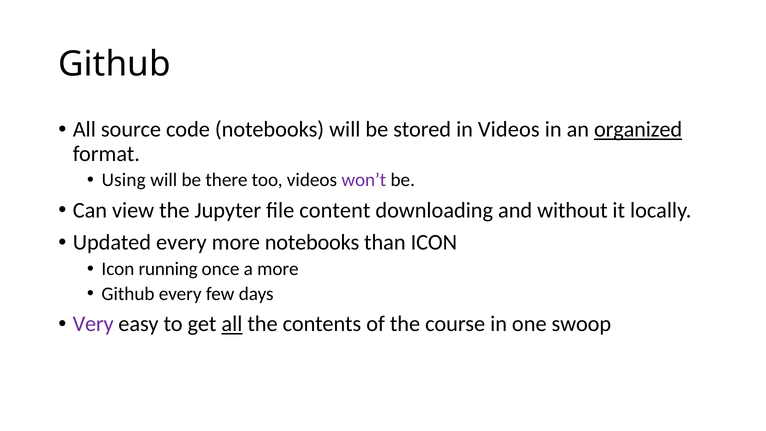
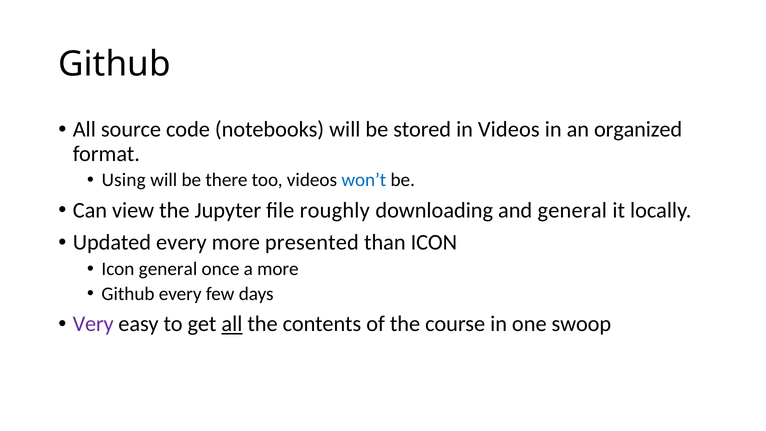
organized underline: present -> none (638, 130)
won’t colour: purple -> blue (364, 180)
content: content -> roughly (335, 210)
and without: without -> general (572, 210)
more notebooks: notebooks -> presented (312, 243)
Icon running: running -> general (168, 269)
